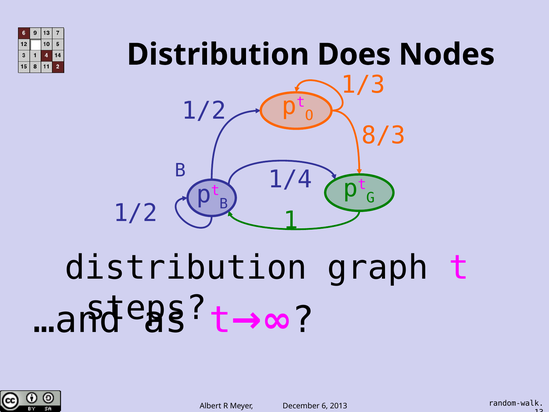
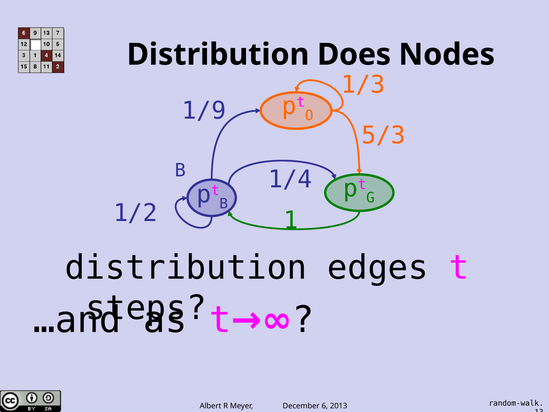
1/2: 1/2 -> 1/9 (204, 111)
8/3: 8/3 -> 5/3 (384, 135)
graph: graph -> edges (378, 268)
